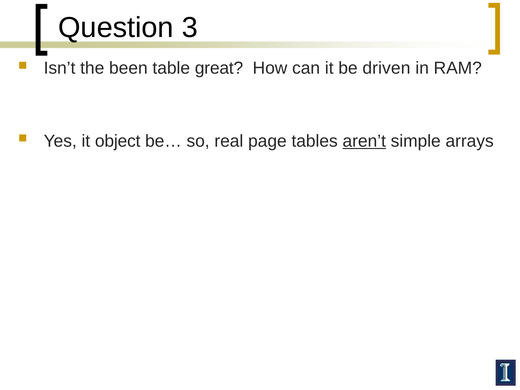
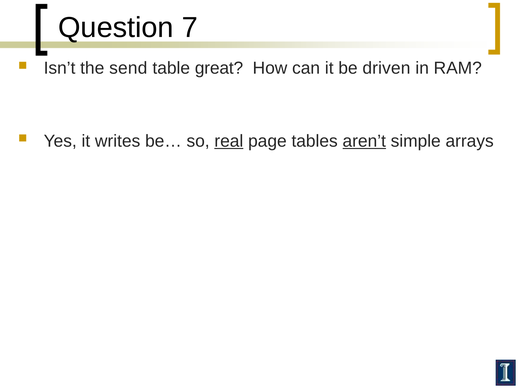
3: 3 -> 7 (190, 28)
been: been -> send (128, 68)
object: object -> writes (118, 141)
real underline: none -> present (229, 141)
